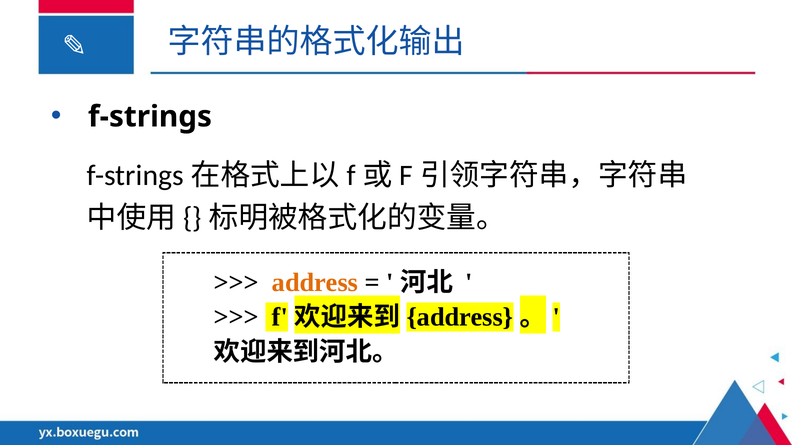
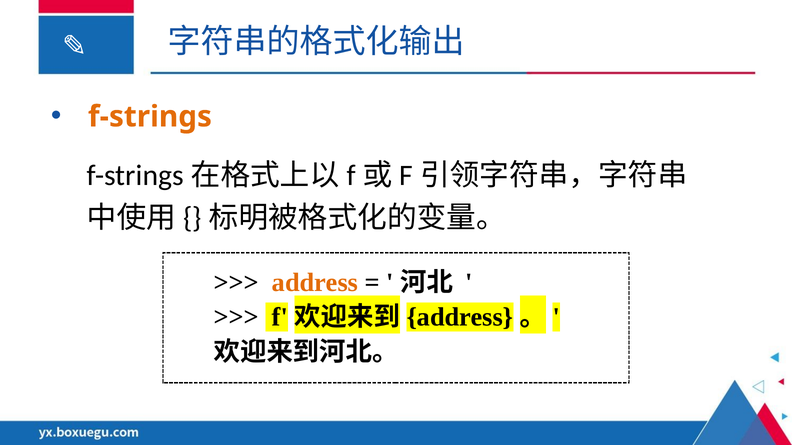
f-strings colour: black -> orange (150, 117)
